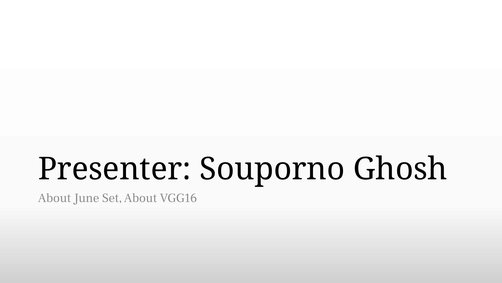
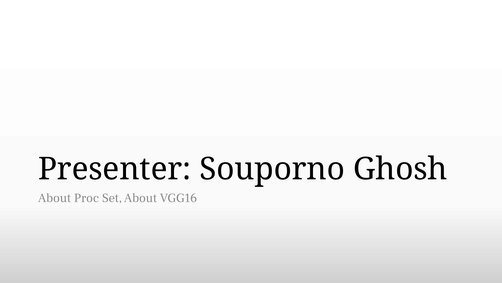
June: June -> Proc (87, 198)
